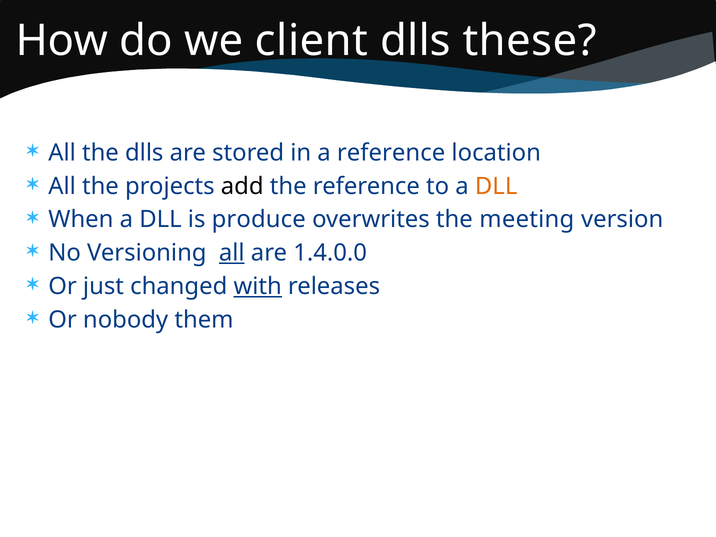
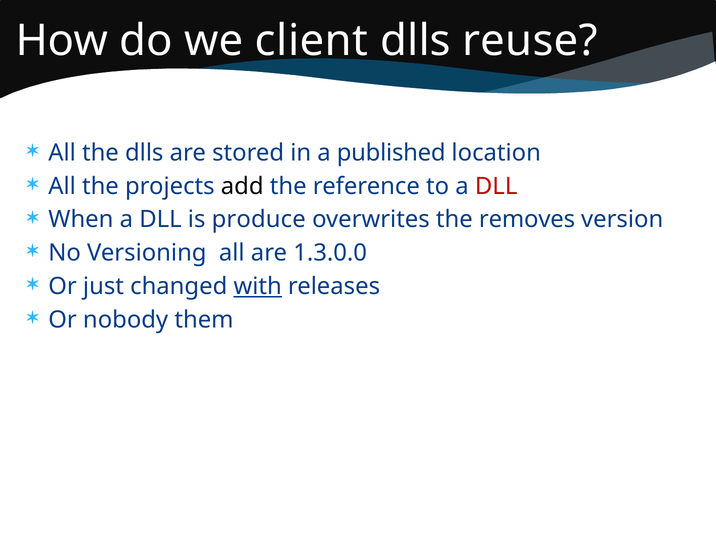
these: these -> reuse (530, 41)
a reference: reference -> published (391, 153)
DLL colour: orange -> red (496, 186)
meeting: meeting -> removes (527, 220)
all underline: present -> none (232, 253)
1.4.0.0: 1.4.0.0 -> 1.3.0.0 (330, 253)
